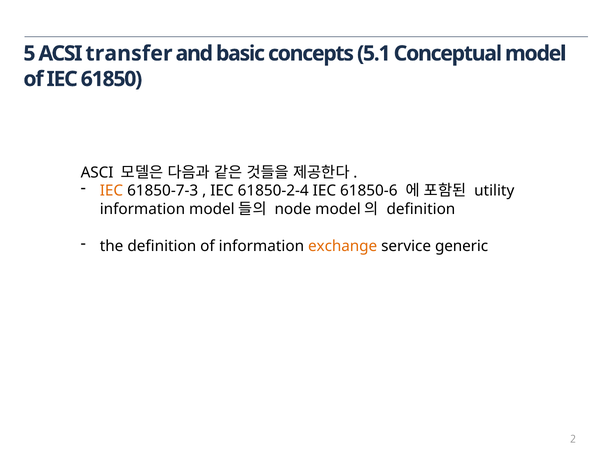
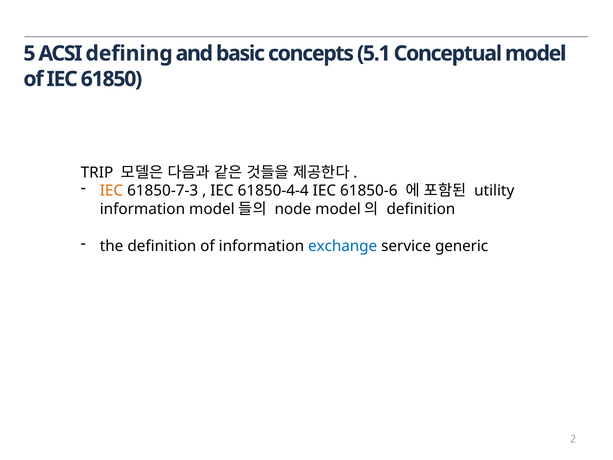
transfer: transfer -> defining (129, 53)
ASCI: ASCI -> TRIP (97, 172)
61850-2-4: 61850-2-4 -> 61850-4-4 (273, 191)
exchange colour: orange -> blue (343, 246)
